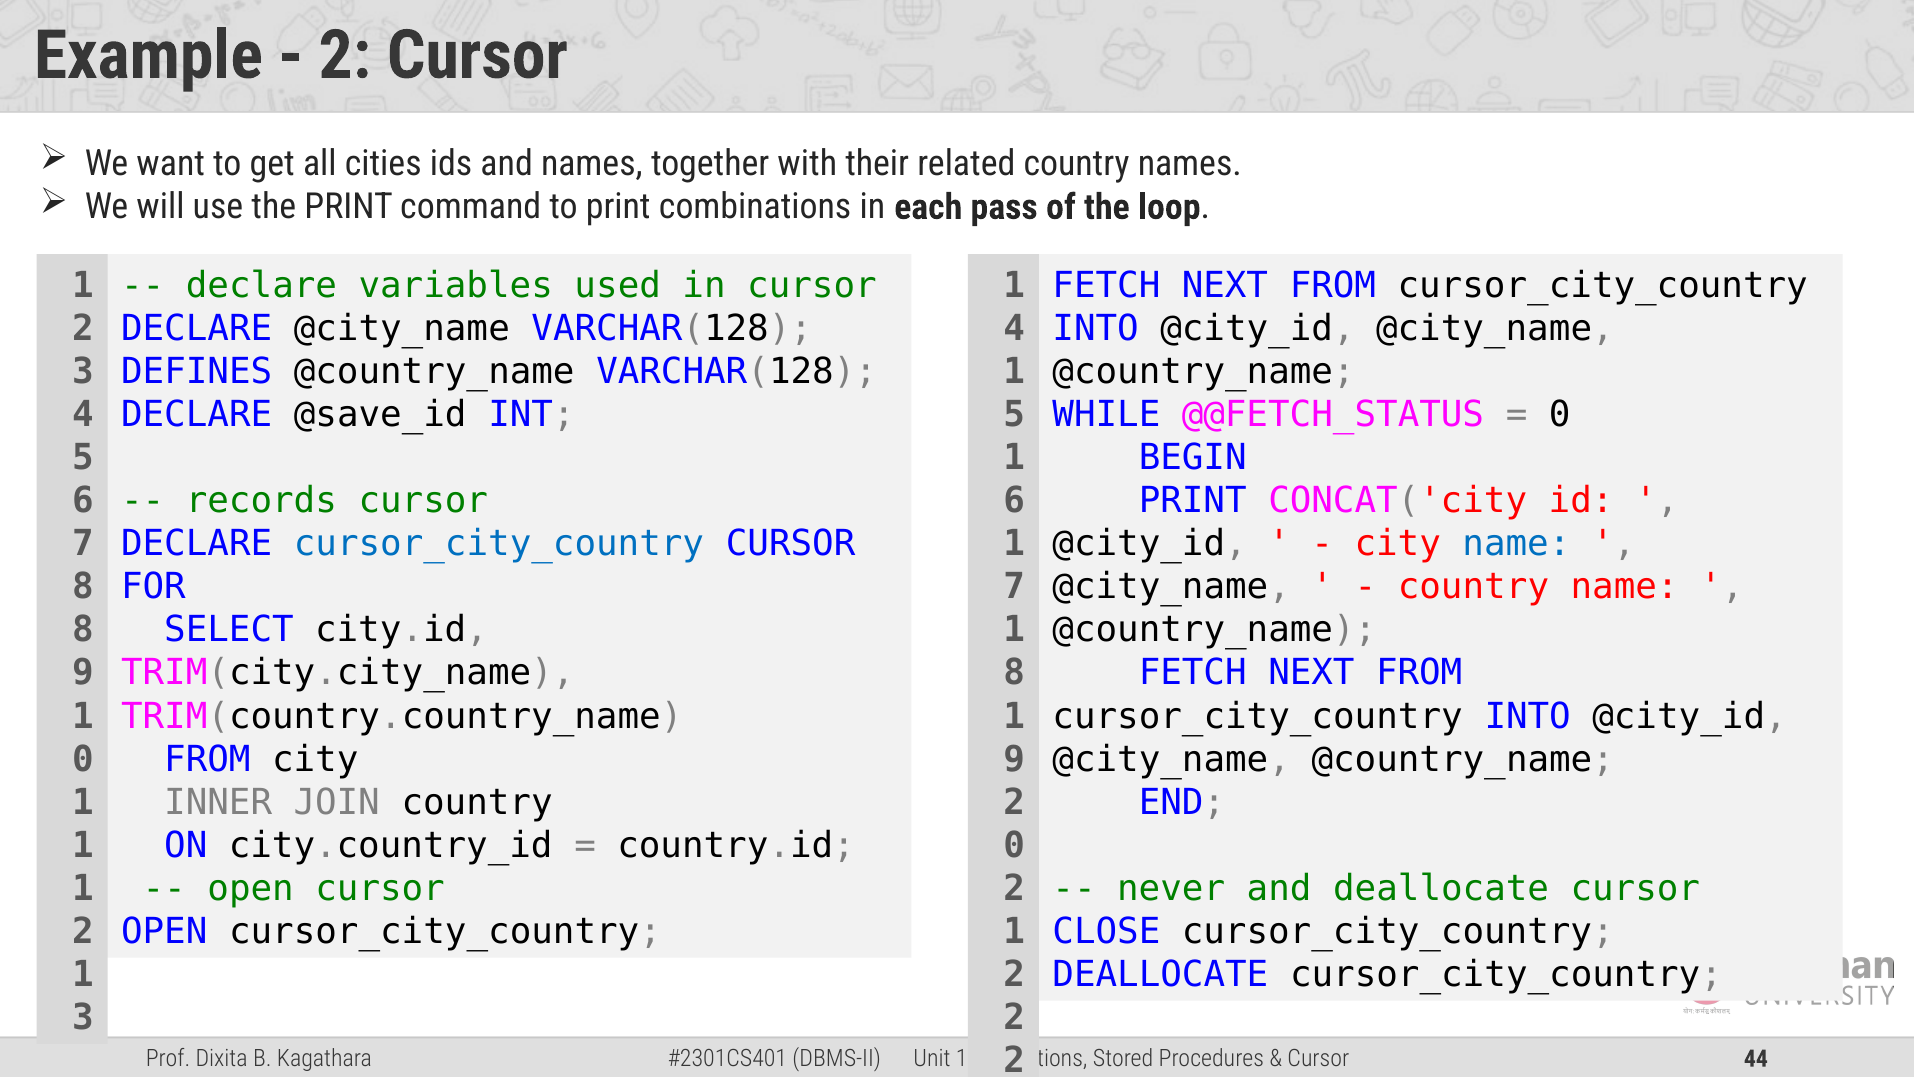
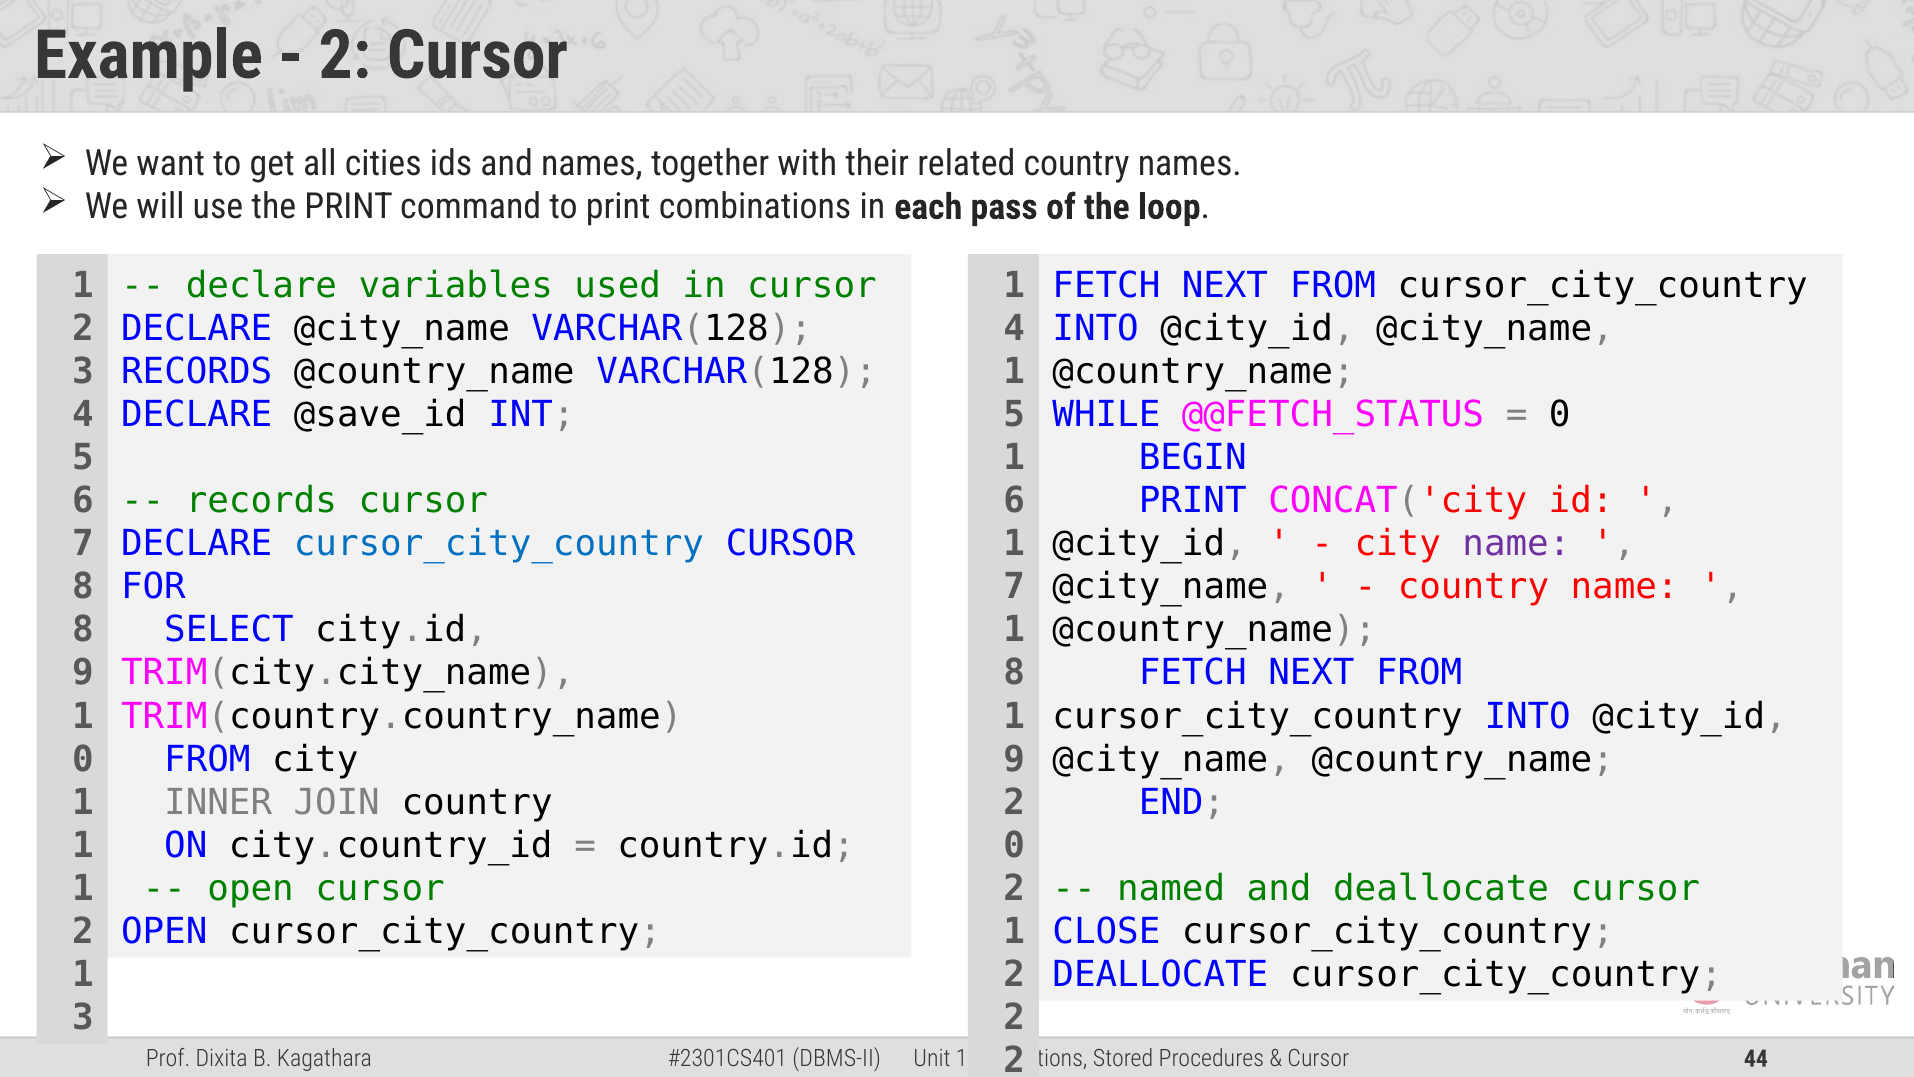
DEFINES: DEFINES -> RECORDS (197, 371)
name colour: blue -> purple (1516, 544)
never: never -> named (1171, 888)
